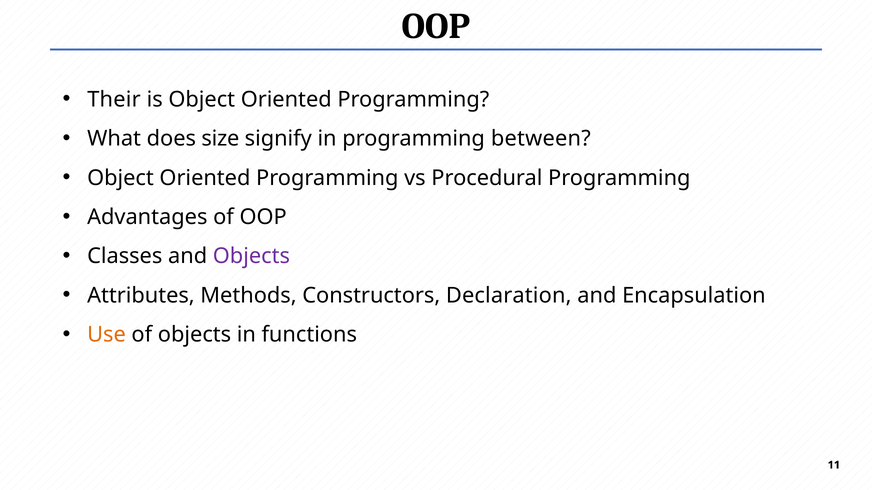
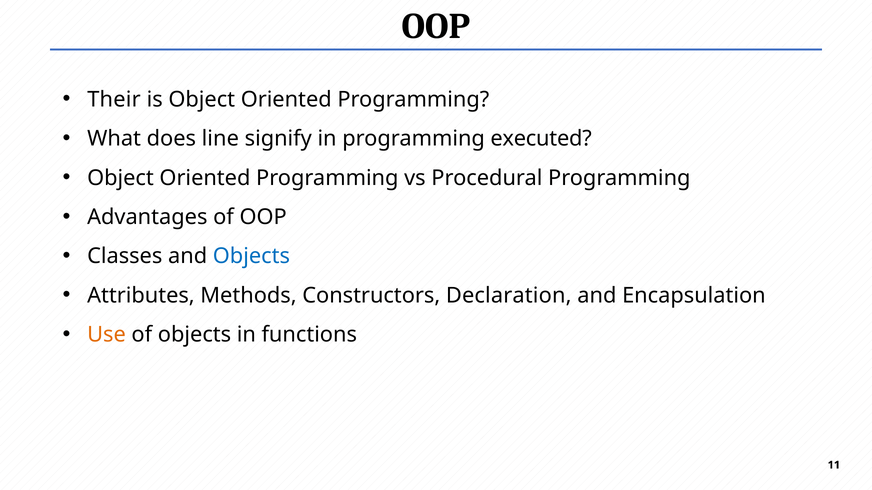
size: size -> line (220, 139)
between: between -> executed (541, 139)
Objects colour: purple -> blue (251, 257)
